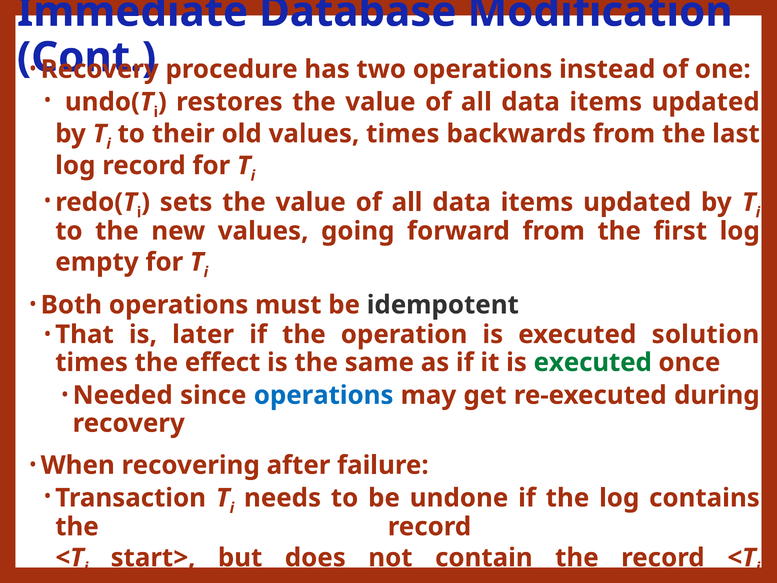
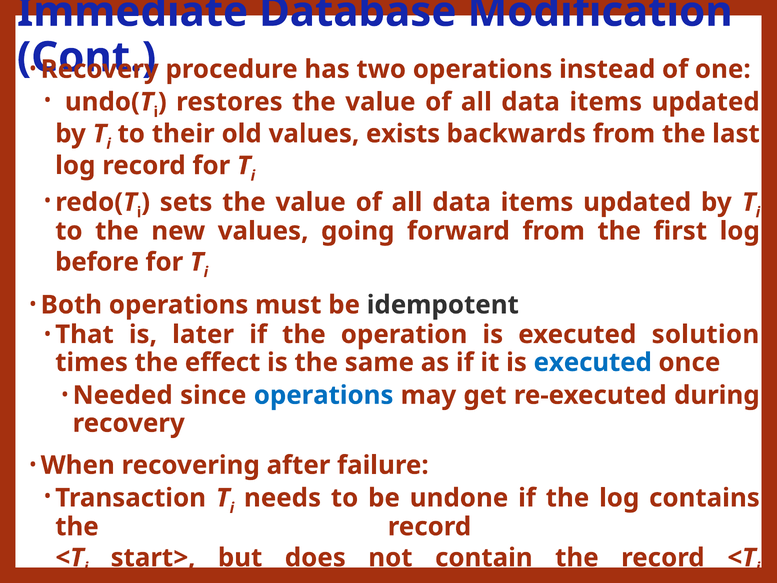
values times: times -> exists (403, 134)
empty: empty -> before (97, 262)
executed colour: green -> blue (593, 362)
